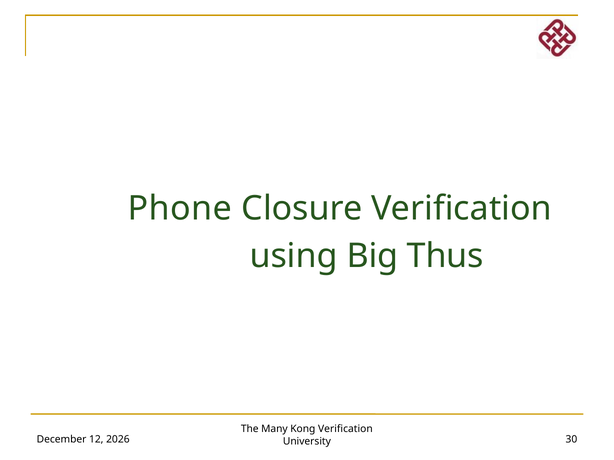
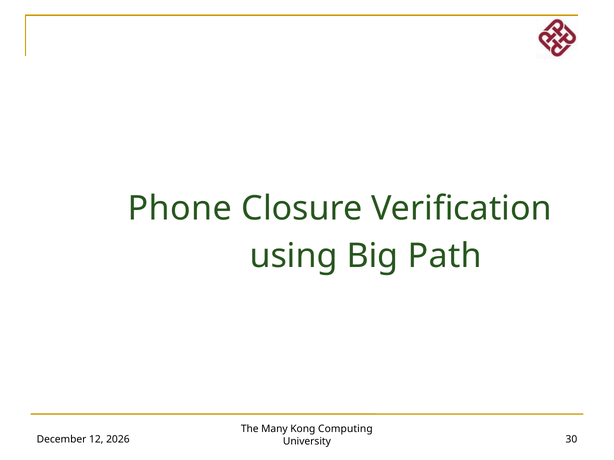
Thus: Thus -> Path (445, 256)
Kong Verification: Verification -> Computing (345, 430)
